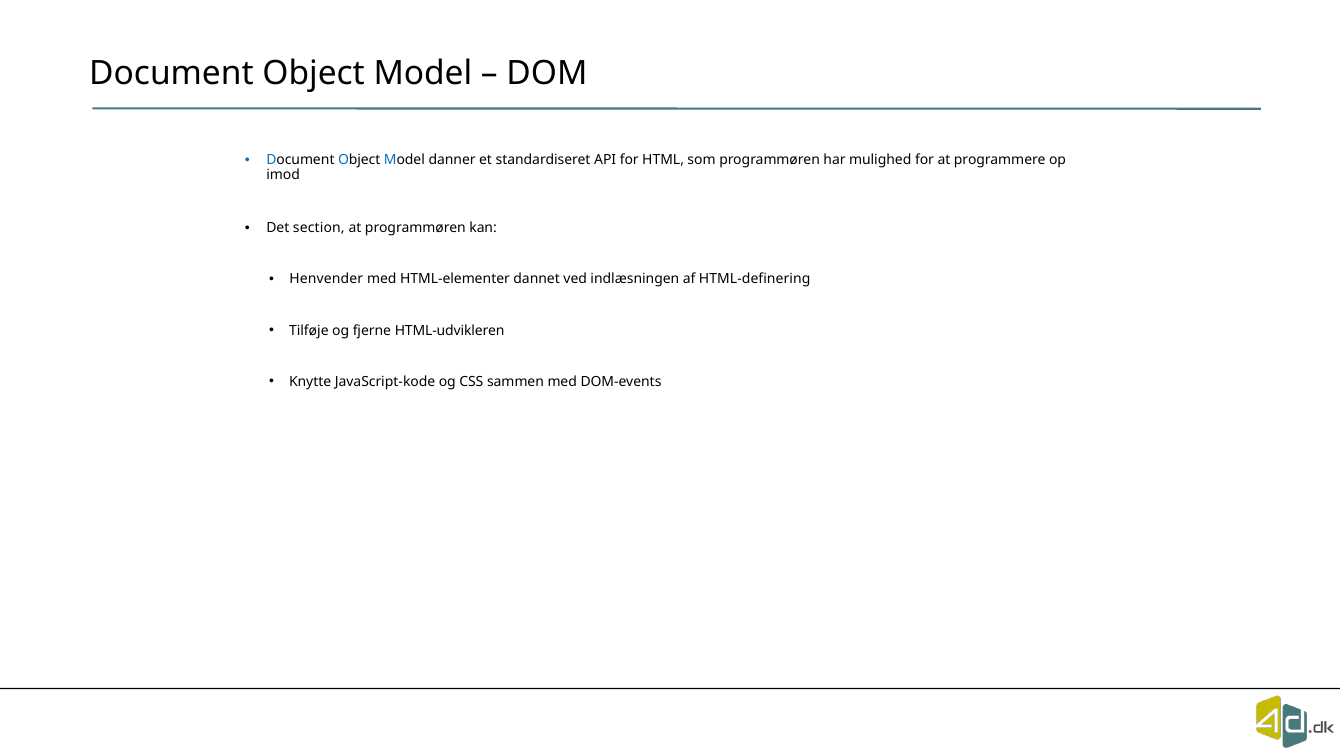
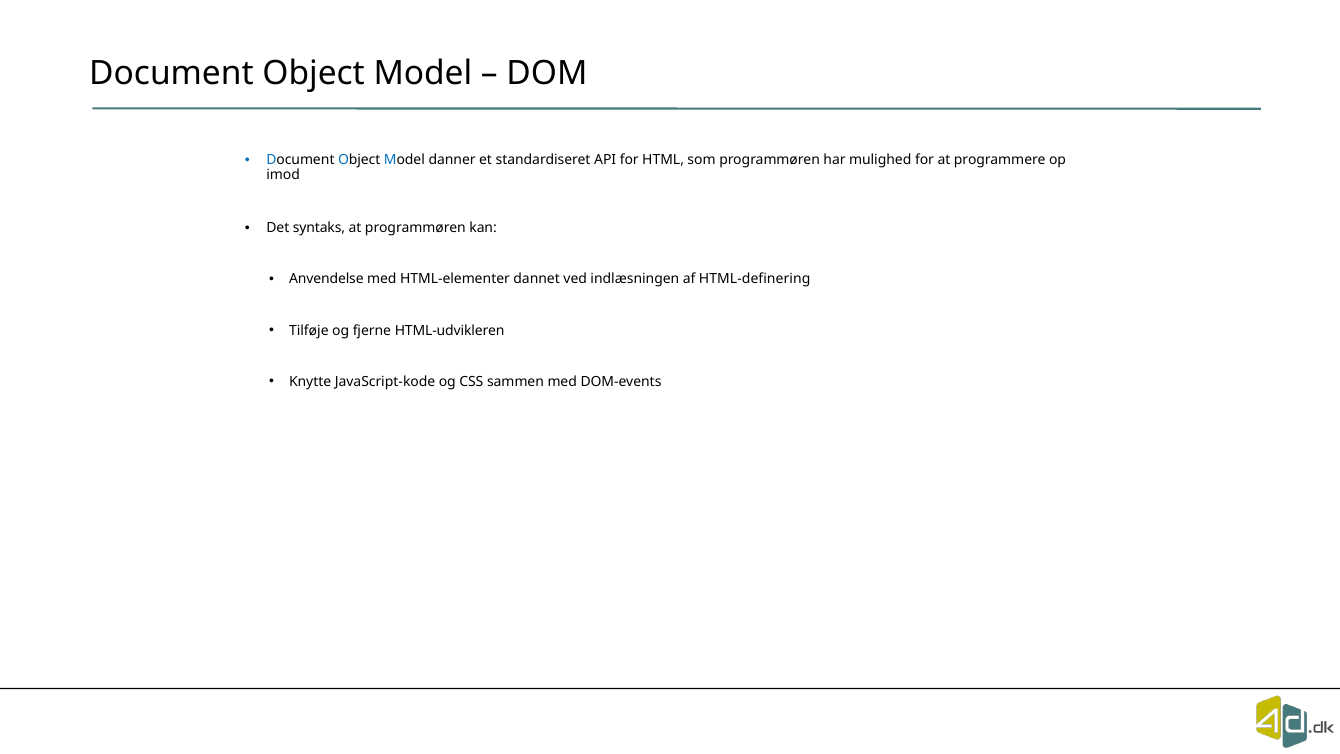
section: section -> syntaks (319, 228)
Henvender: Henvender -> Anvendelse (326, 279)
